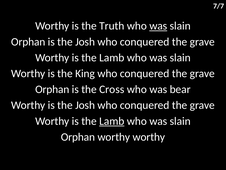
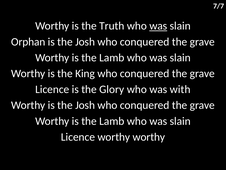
Orphan: Orphan -> Licence (52, 89)
Cross: Cross -> Glory (112, 89)
bear: bear -> with (180, 89)
Lamb underline: present -> none (112, 121)
Orphan: Orphan -> Licence (78, 137)
